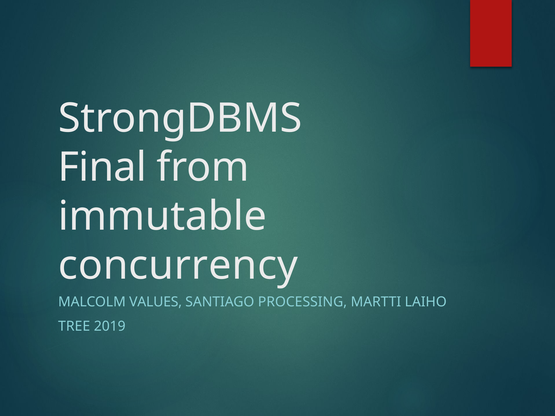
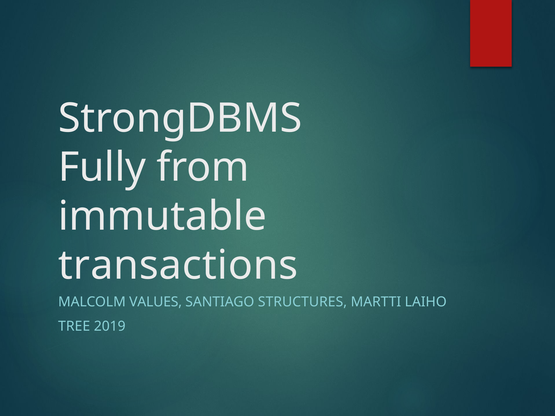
Final: Final -> Fully (102, 167)
concurrency: concurrency -> transactions (178, 266)
PROCESSING: PROCESSING -> STRUCTURES (302, 302)
